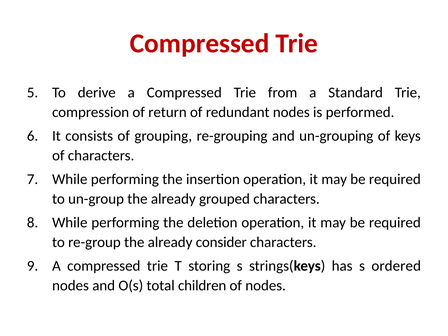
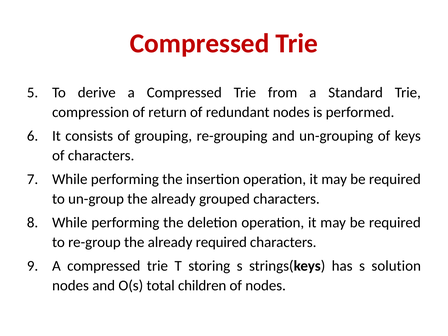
already consider: consider -> required (221, 242)
ordered: ordered -> solution (396, 266)
